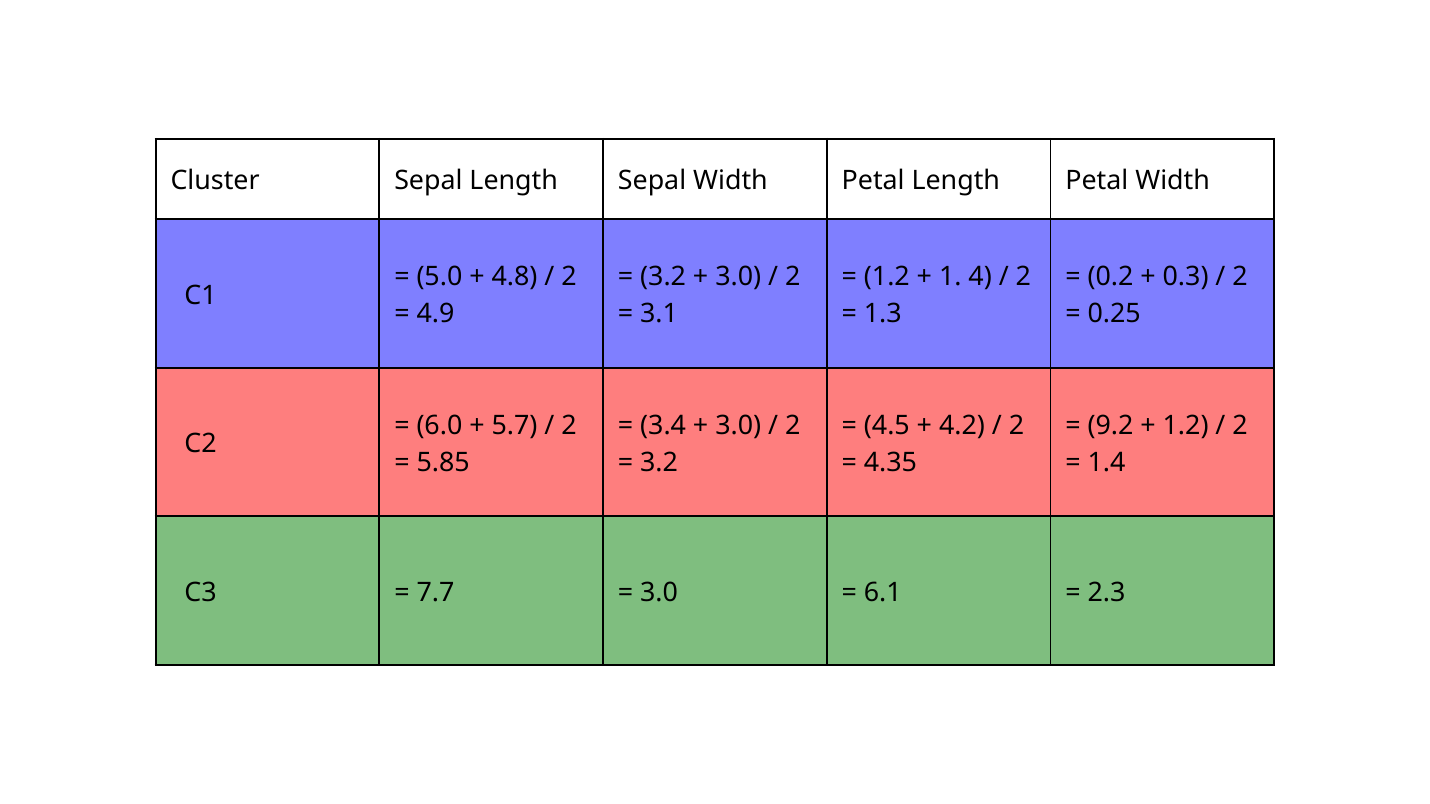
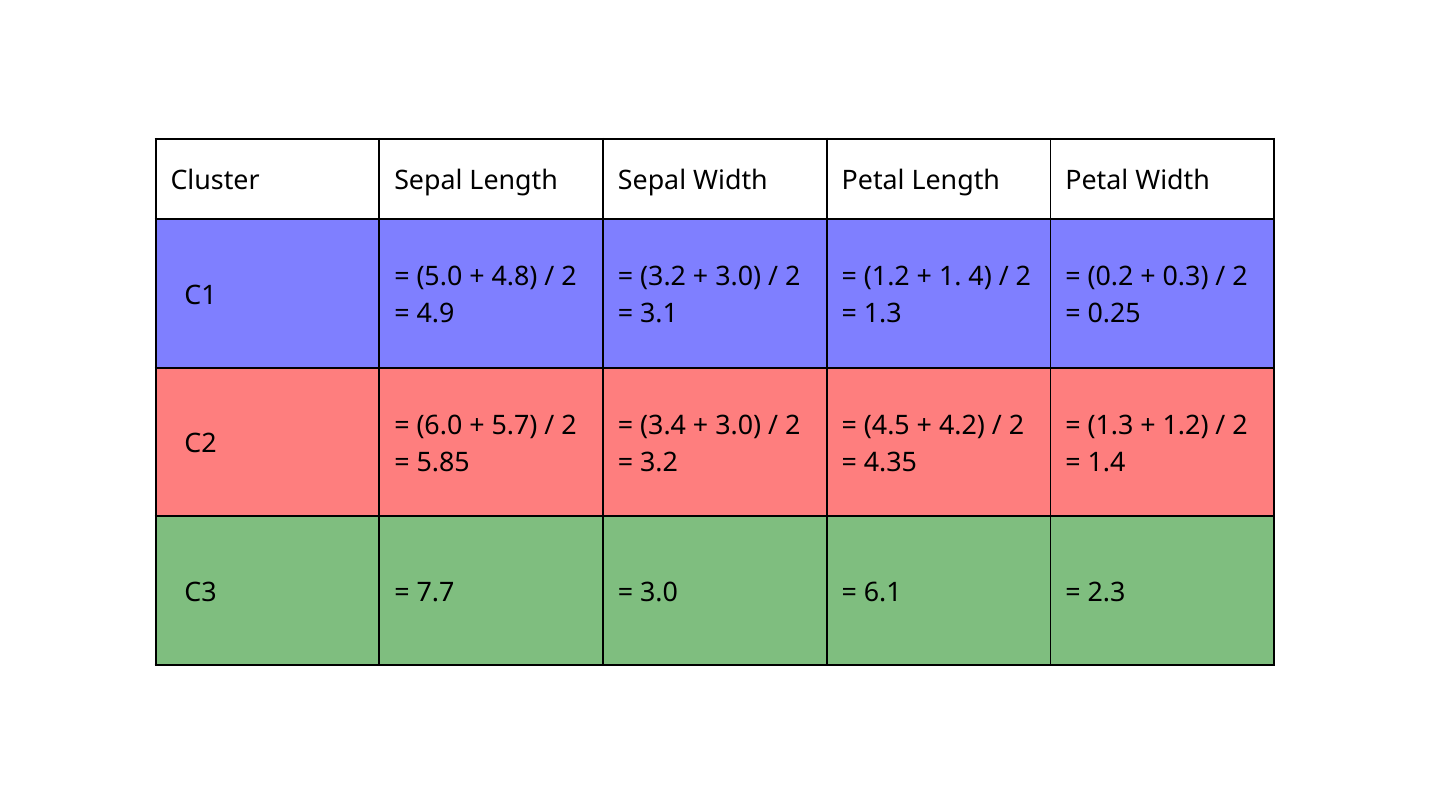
9.2: 9.2 -> 1.3 (1111, 425)
